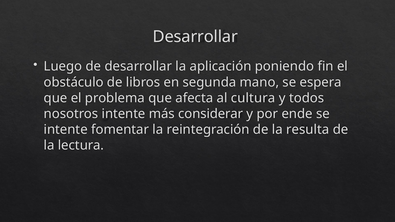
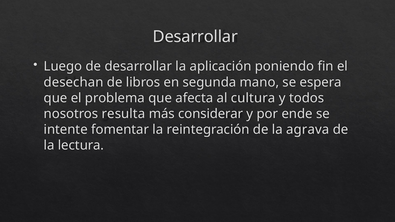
obstáculo: obstáculo -> desechan (74, 82)
nosotros intente: intente -> resulta (123, 114)
resulta: resulta -> agrava (308, 130)
